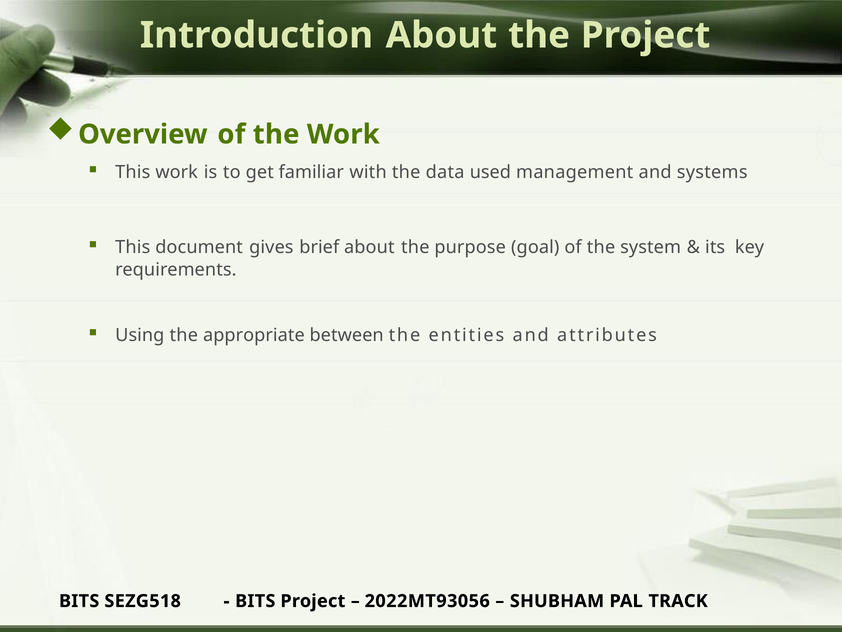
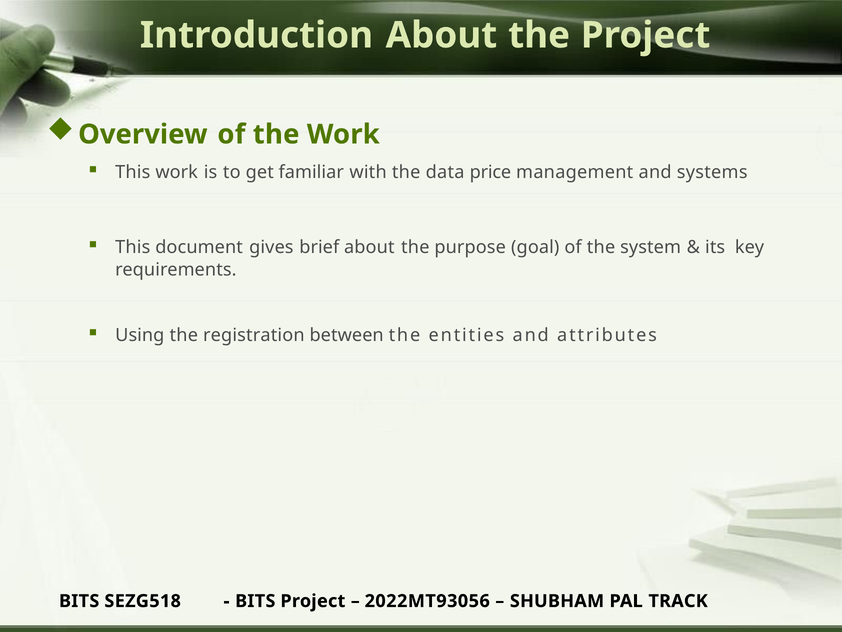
used: used -> price (490, 172)
appropriate: appropriate -> registration (254, 335)
